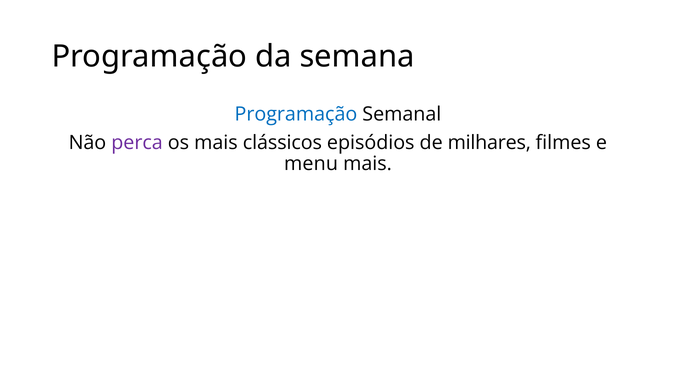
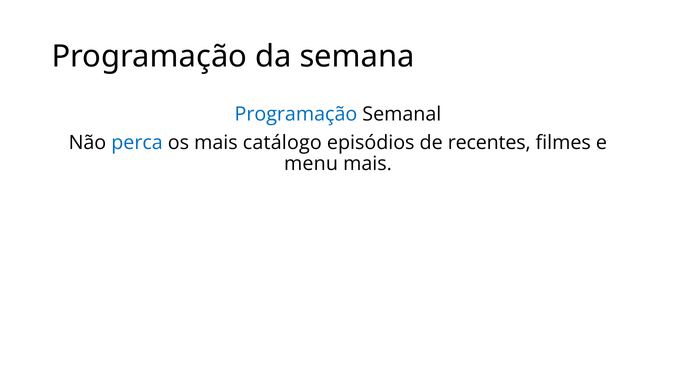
perca colour: purple -> blue (137, 143)
clássicos: clássicos -> catálogo (282, 143)
milhares: milhares -> recentes (489, 143)
